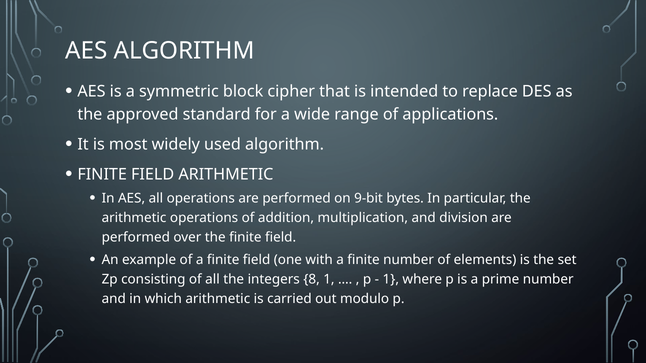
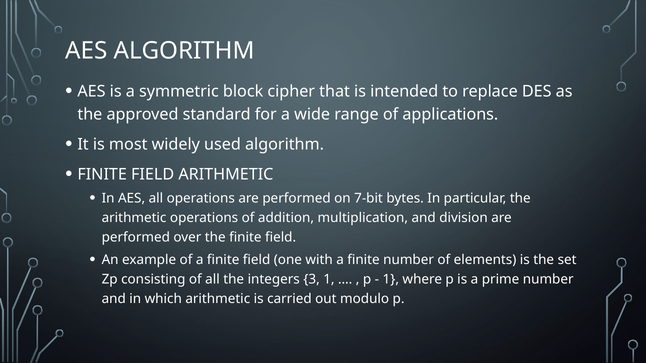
9-bit: 9-bit -> 7-bit (369, 199)
8: 8 -> 3 (312, 280)
